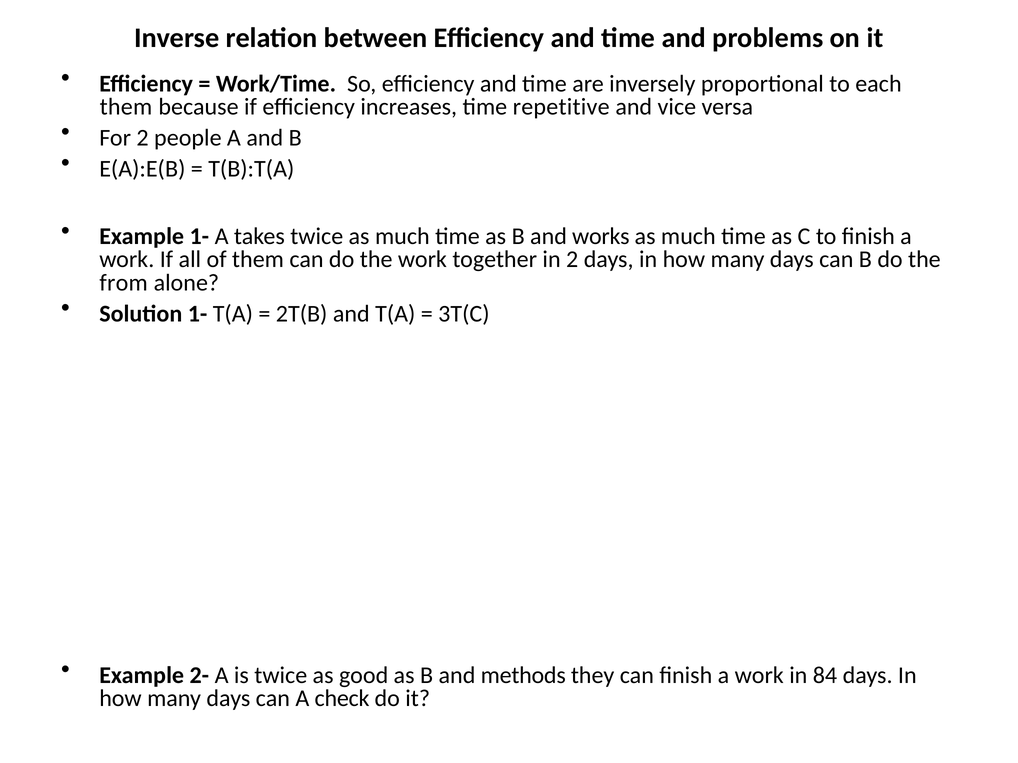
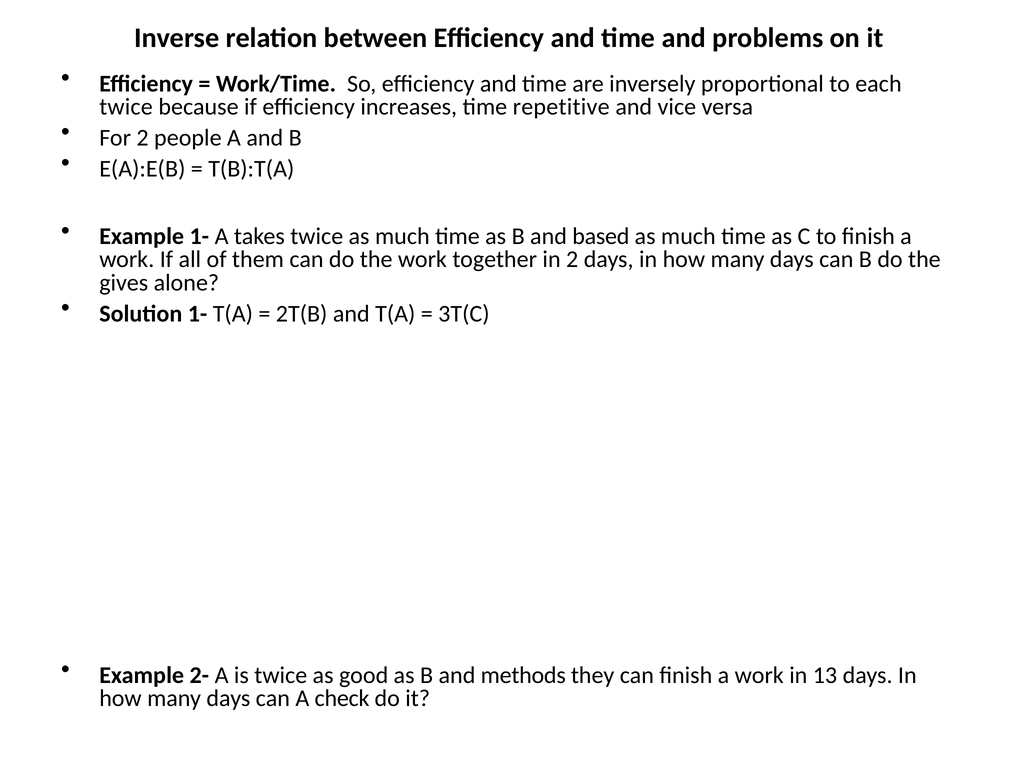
them: them -> twice (126, 107)
works: works -> based (601, 237)
from: from -> gives (124, 283)
84: 84 -> 13 (825, 676)
